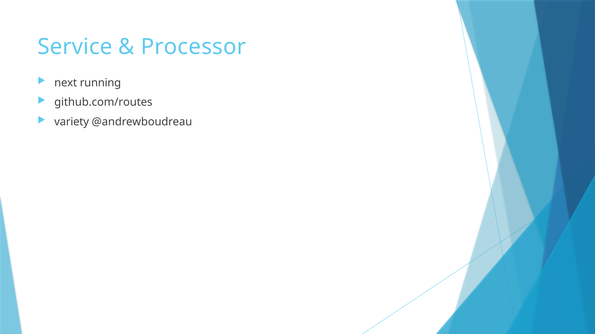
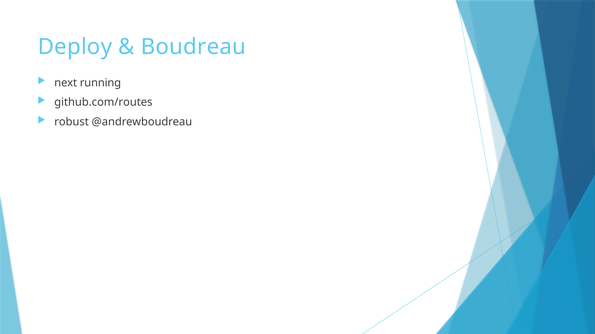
Service: Service -> Deploy (75, 47)
Processor: Processor -> Boudreau (193, 47)
variety: variety -> robust (72, 122)
